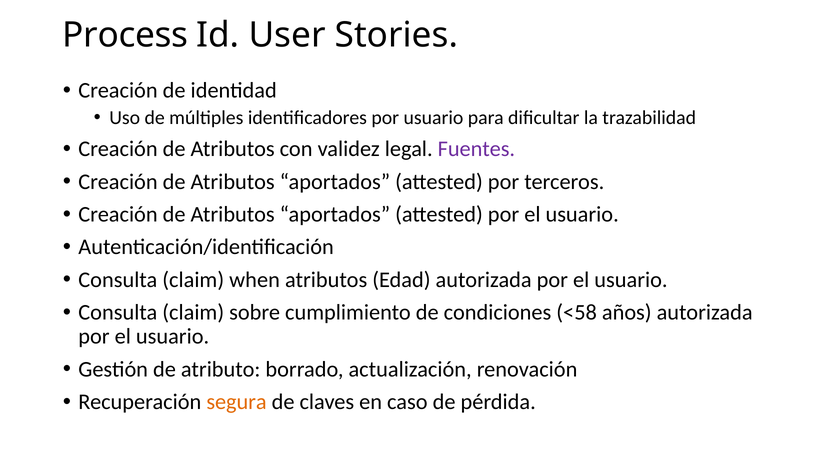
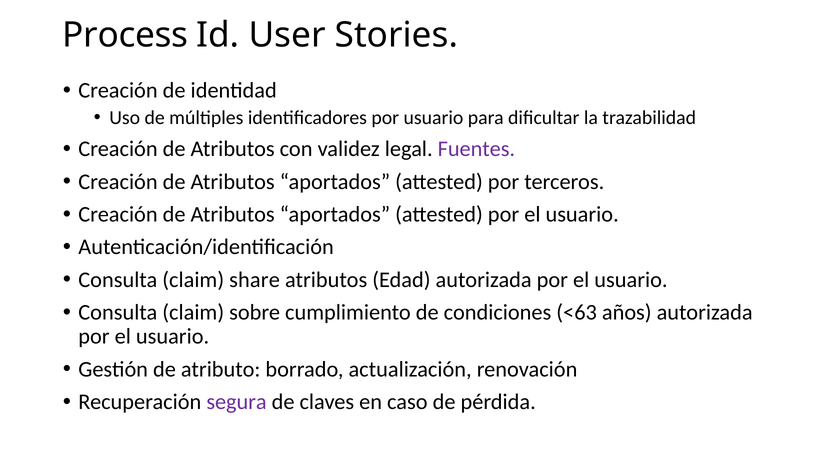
when: when -> share (255, 280)
<58: <58 -> <63 (577, 313)
segura colour: orange -> purple (237, 402)
